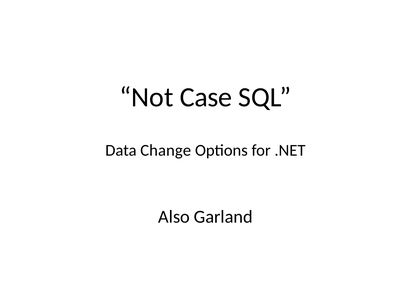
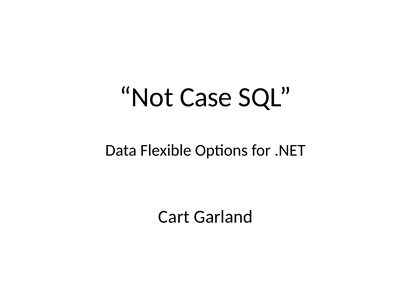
Change: Change -> Flexible (166, 151)
Also: Also -> Cart (174, 217)
